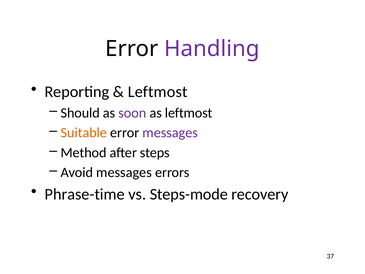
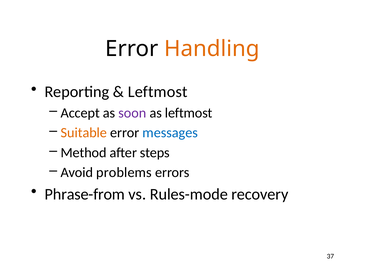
Handling colour: purple -> orange (212, 49)
Should: Should -> Accept (80, 113)
messages colour: purple -> blue (170, 133)
Avoid messages: messages -> problems (124, 172)
Phrase-time: Phrase-time -> Phrase-from (85, 194)
Steps-mode: Steps-mode -> Rules-mode (189, 194)
